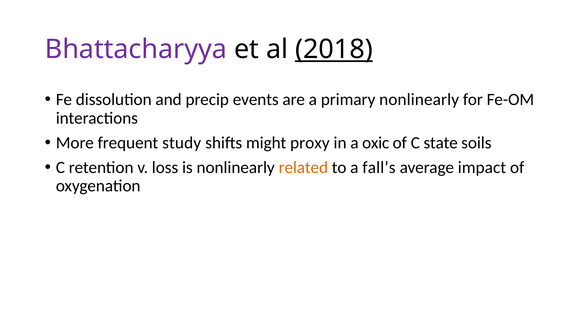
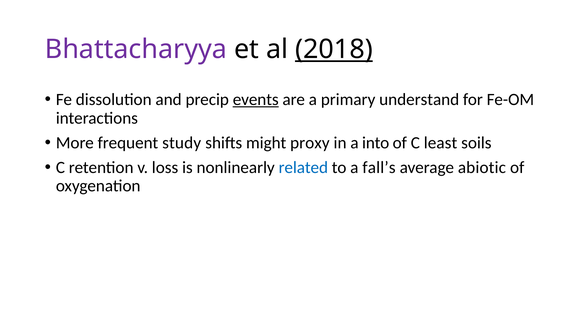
events underline: none -> present (256, 99)
primary nonlinearly: nonlinearly -> understand (419, 99)
oxic: oxic -> into (376, 143)
state: state -> least (441, 143)
related colour: orange -> blue (303, 167)
impact: impact -> abiotic (482, 167)
